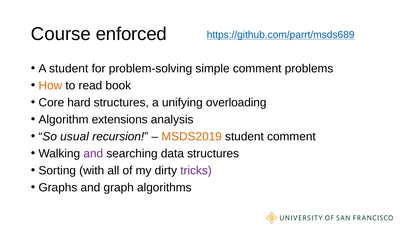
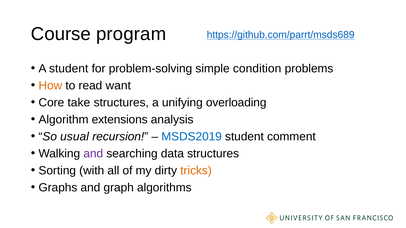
enforced: enforced -> program (131, 34)
simple comment: comment -> condition (257, 69)
book: book -> want (118, 86)
hard: hard -> take (79, 103)
MSDS2019 colour: orange -> blue (192, 137)
tricks colour: purple -> orange (196, 171)
